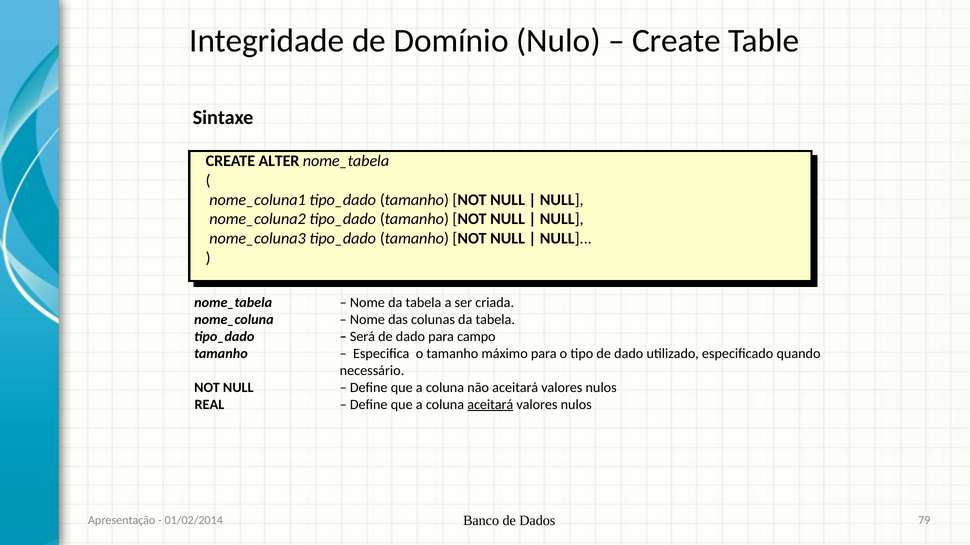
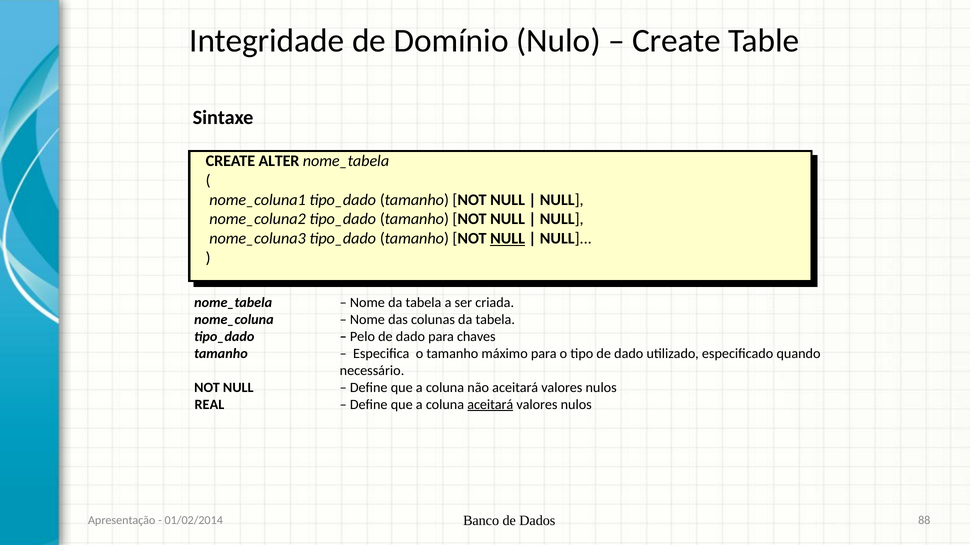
NULL underline: none -> present (508, 239)
Será: Será -> Pelo (362, 337)
campo: campo -> chaves (476, 337)
79: 79 -> 88 (924, 521)
